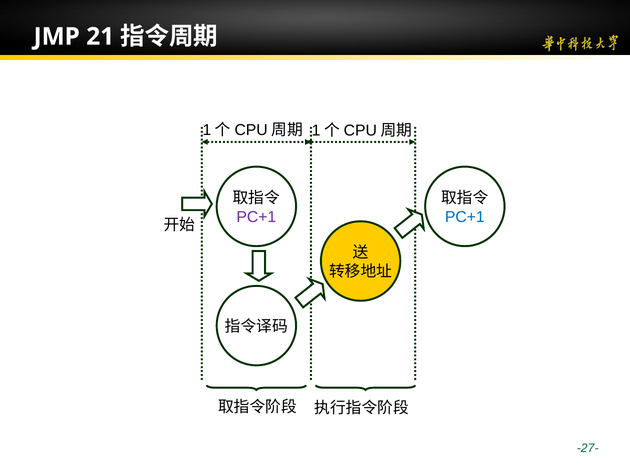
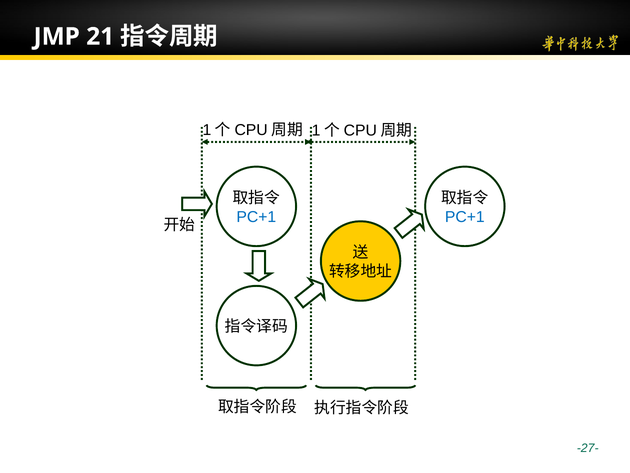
PC+1 colour: purple -> blue (256, 217)
